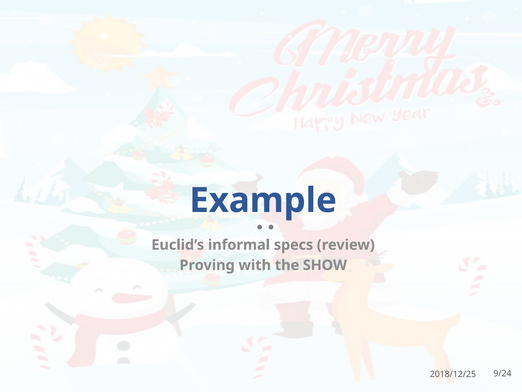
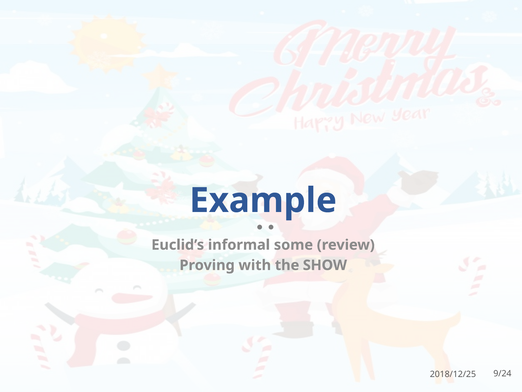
specs: specs -> some (293, 245)
